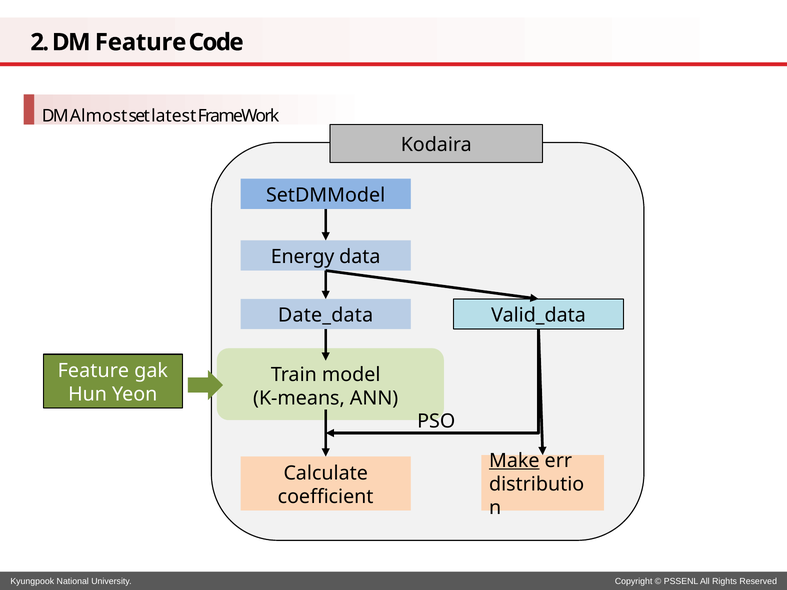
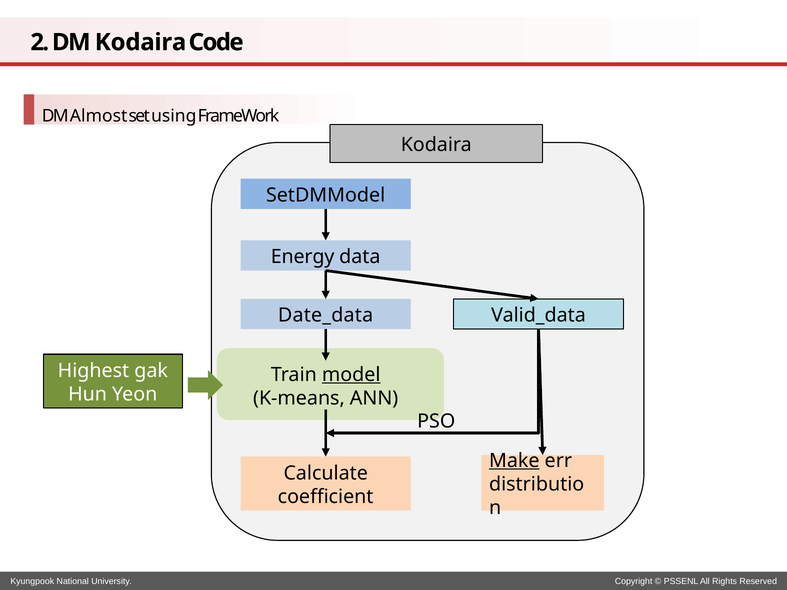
DM Feature: Feature -> Kodaira (141, 42)
latest: latest -> using (174, 116)
Feature: Feature -> Highest (93, 371)
model underline: none -> present (351, 375)
